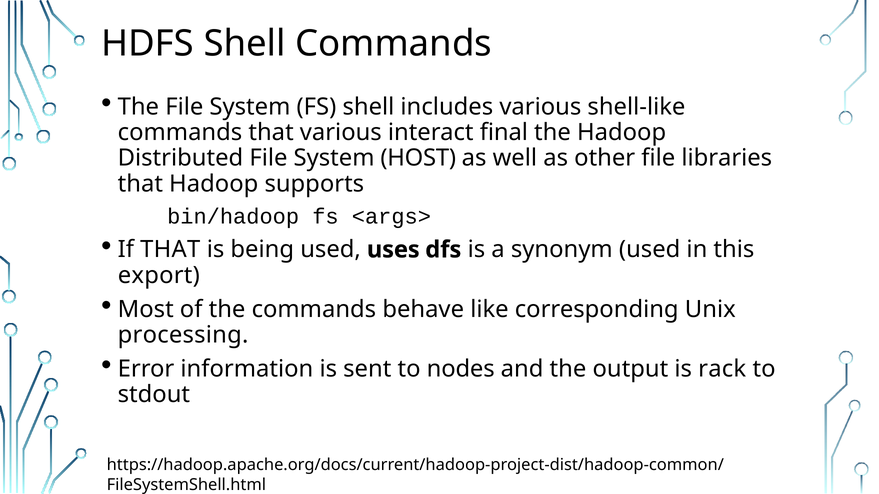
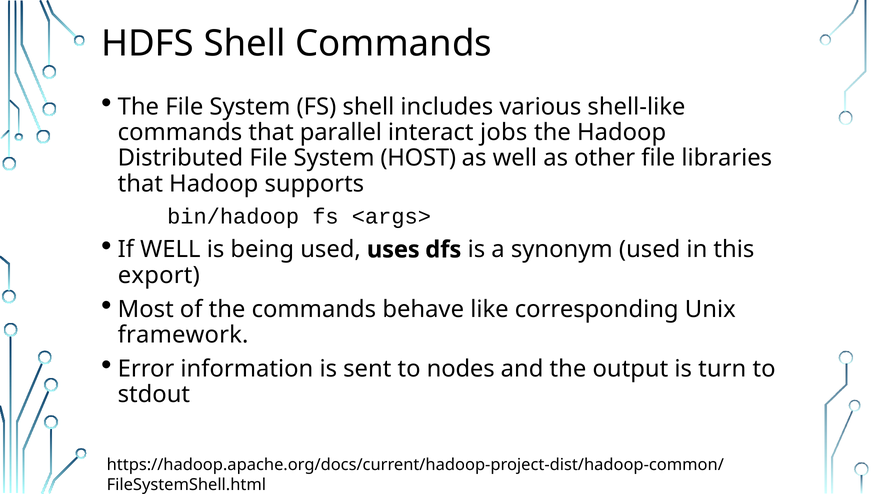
that various: various -> parallel (341, 133)
final: final -> jobs (504, 133)
If THAT: THAT -> WELL (170, 250)
processing: processing -> framework (183, 335)
rack: rack -> turn (722, 369)
